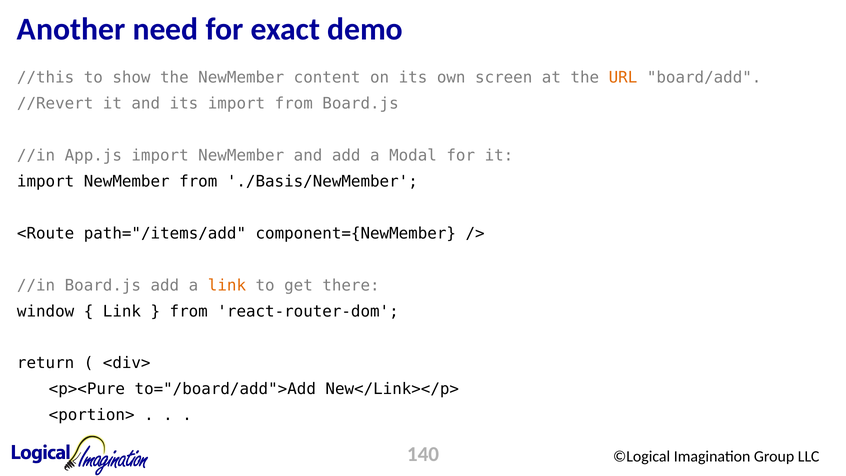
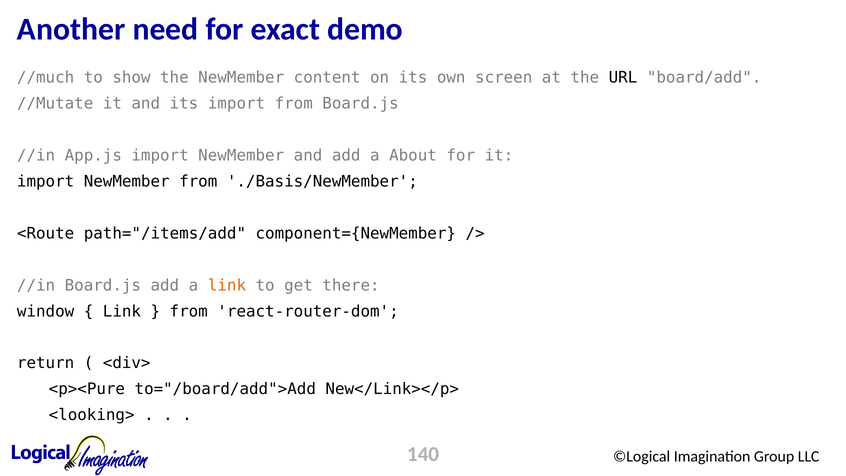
//this: //this -> //much (46, 78)
URL colour: orange -> black (623, 78)
//Revert: //Revert -> //Mutate (55, 104)
Modal: Modal -> About (413, 156)
<portion>: <portion> -> <looking> (92, 415)
